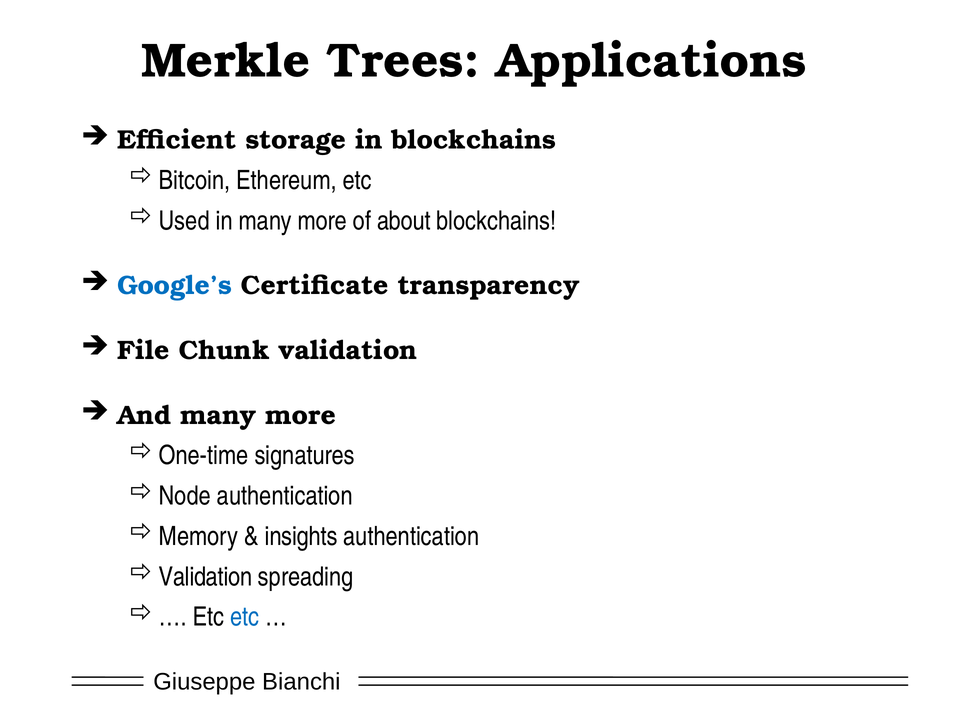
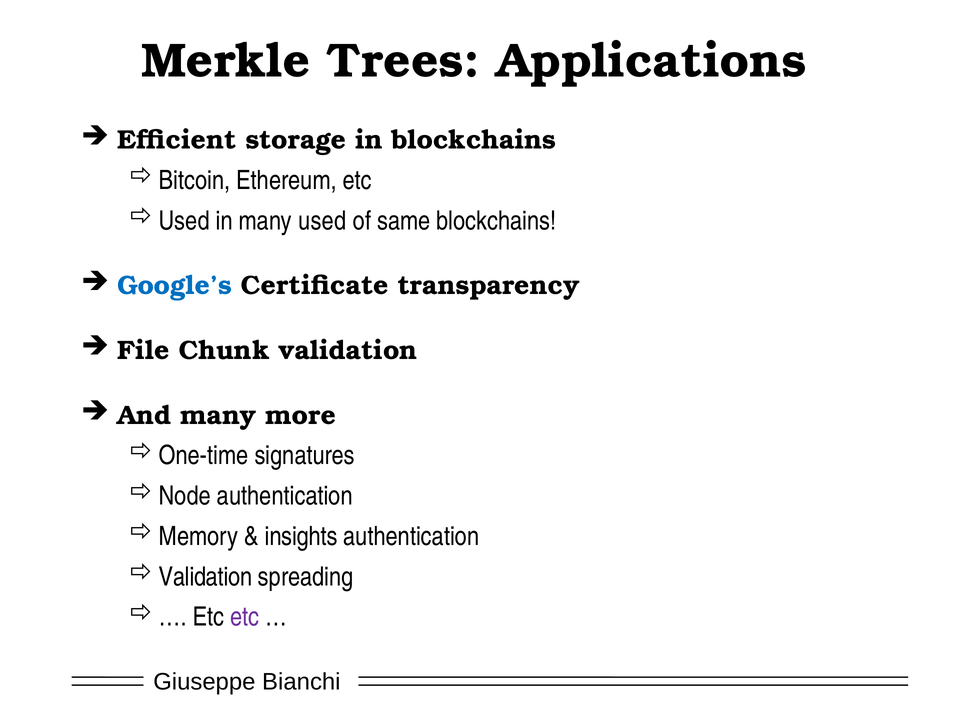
in many more: more -> used (322, 221)
about: about -> same (404, 221)
etc colour: blue -> purple (245, 617)
